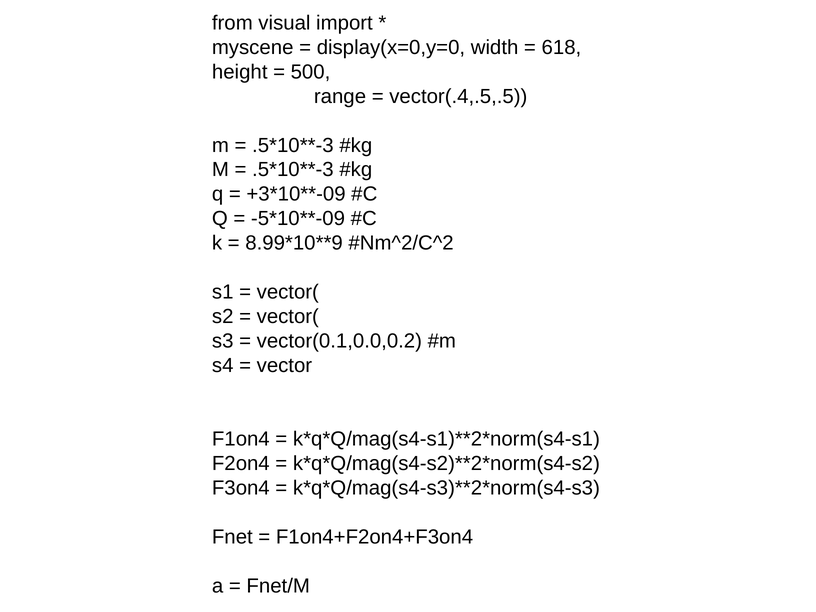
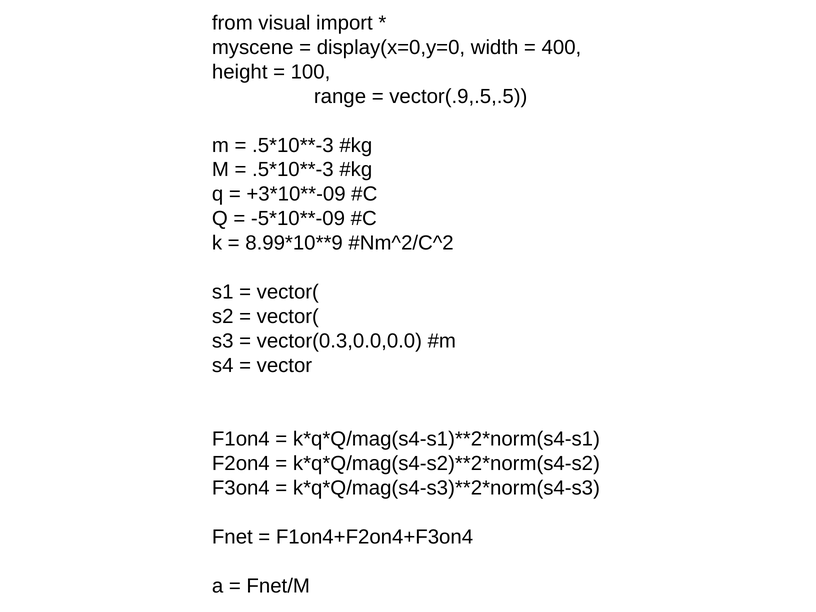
618: 618 -> 400 (561, 47)
500: 500 -> 100 (310, 72)
vector(.4,.5,.5: vector(.4,.5,.5 -> vector(.9,.5,.5 (458, 96)
vector(0.1,0.0,0.2: vector(0.1,0.0,0.2 -> vector(0.3,0.0,0.0 (339, 341)
